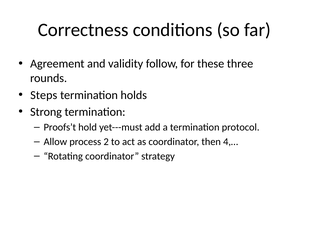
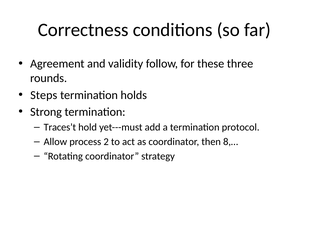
Proofs’t: Proofs’t -> Traces’t (60, 127)
4,…: 4,… -> 8,… (231, 142)
